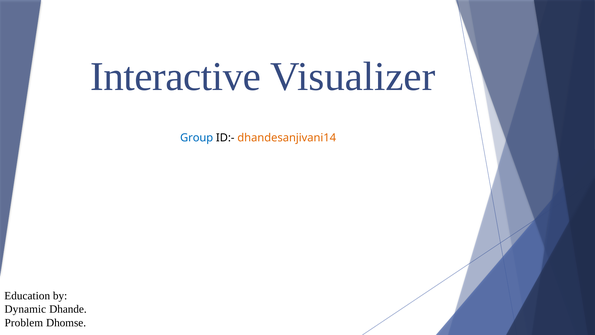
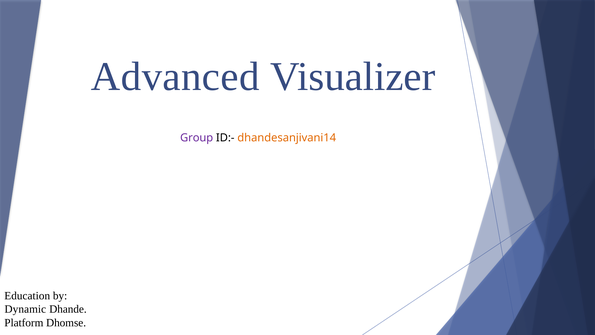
Interactive: Interactive -> Advanced (175, 77)
Group colour: blue -> purple (197, 138)
Problem: Problem -> Platform (24, 322)
